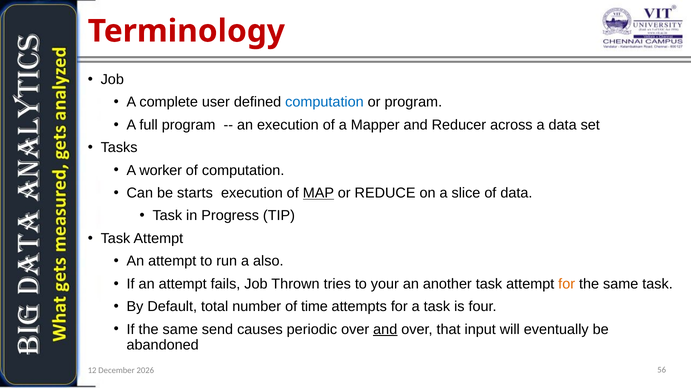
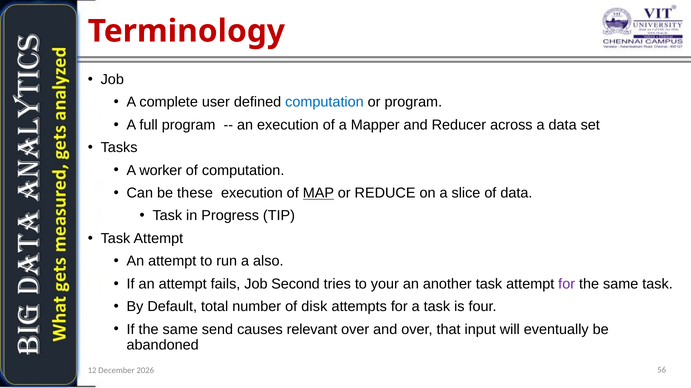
starts: starts -> these (195, 193)
Thrown: Thrown -> Second (296, 284)
for colour: orange -> purple (567, 284)
time: time -> disk (314, 307)
periodic: periodic -> relevant (312, 330)
and underline: present -> none (385, 330)
